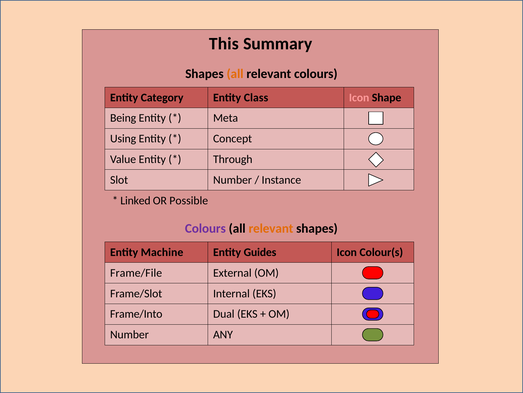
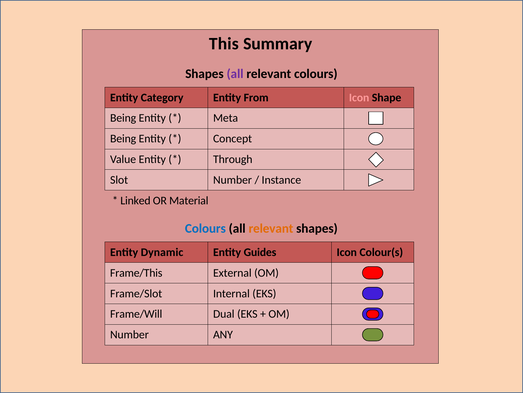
all colour: orange -> purple (235, 74)
Class: Class -> From (256, 97)
Using: Using -> Being (123, 139)
Possible: Possible -> Material (189, 200)
Colours colour: purple -> blue (205, 228)
Machine: Machine -> Dynamic (162, 252)
Frame/File: Frame/File -> Frame/This (136, 272)
Frame/Into: Frame/Into -> Frame/Will (136, 314)
